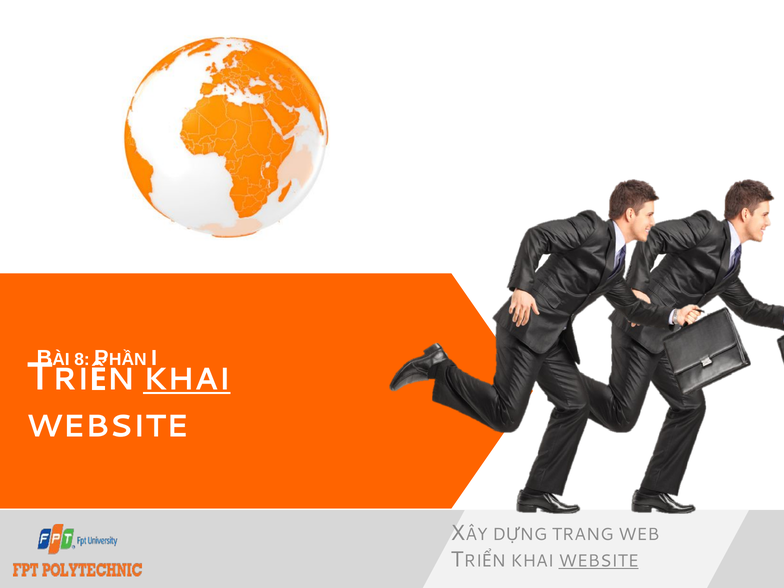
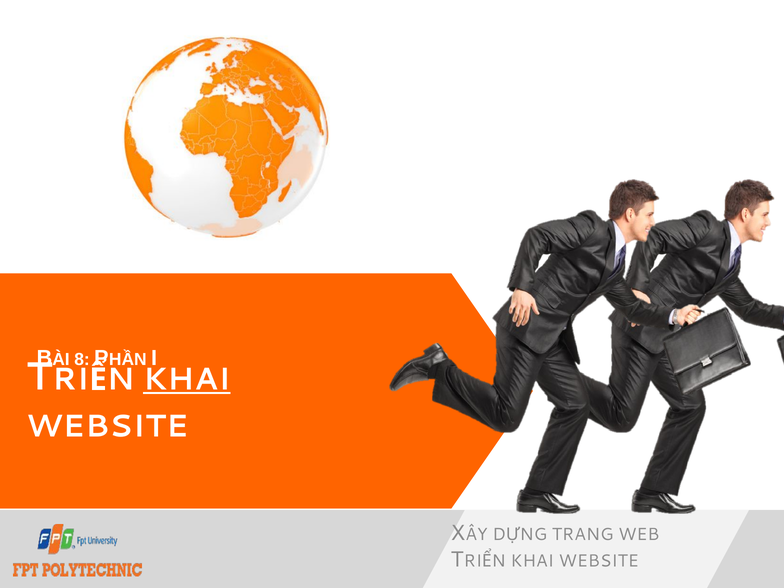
WEBSITE underline: present -> none (599, 561)
